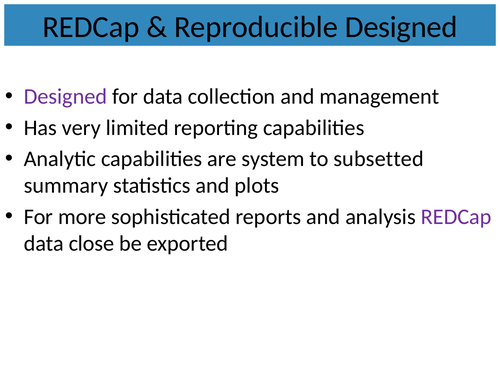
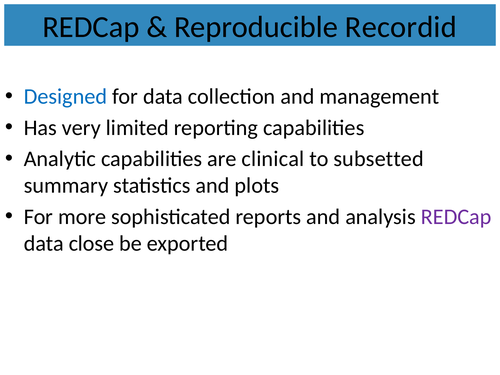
Reproducible Designed: Designed -> Recordid (401, 27)
Designed colour: purple -> blue (65, 97)
system: system -> clinical (273, 159)
